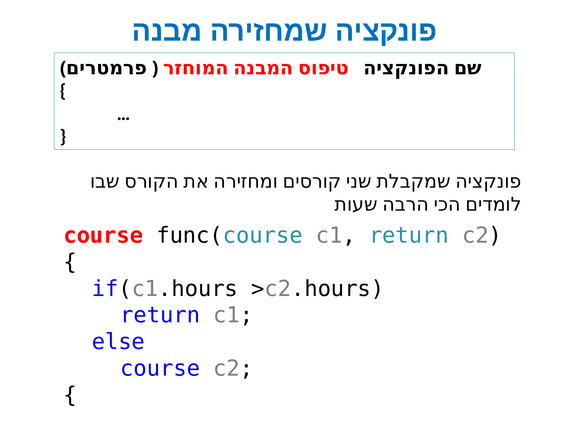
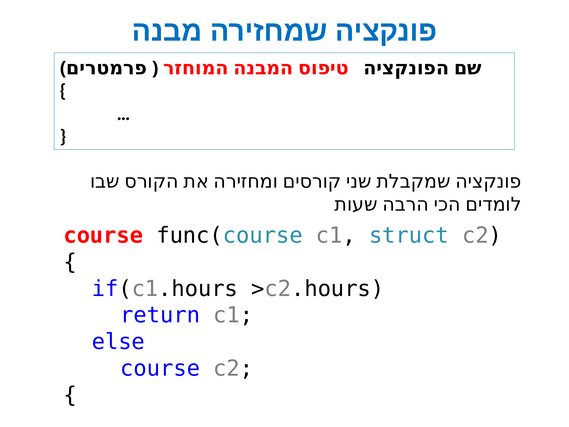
c1 return: return -> struct (409, 235)
